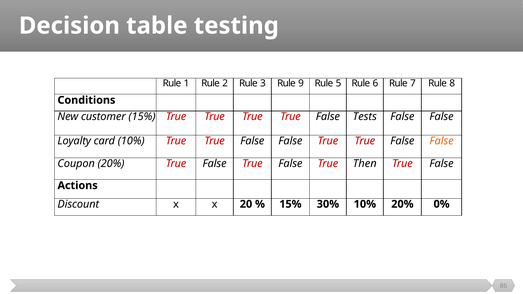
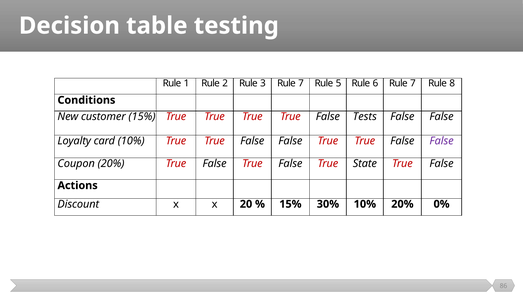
3 Rule 9: 9 -> 7 (301, 83)
False colour: orange -> purple (442, 141)
Then: Then -> State (365, 164)
